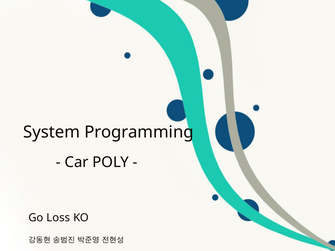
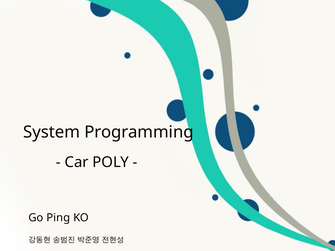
Loss: Loss -> Ping (58, 218)
